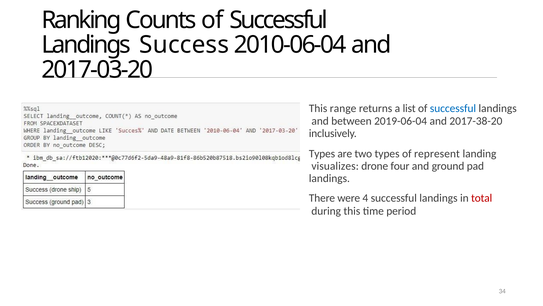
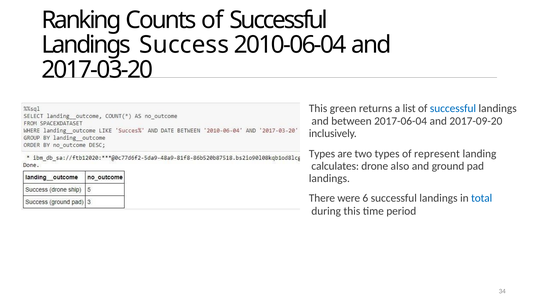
range: range -> green (343, 108)
2019-06-04: 2019-06-04 -> 2017-06-04 (401, 121)
2017-38-20: 2017-38-20 -> 2017-09-20 (476, 121)
visualizes: visualizes -> calculates (335, 166)
four: four -> also (400, 166)
4: 4 -> 6 (365, 198)
total colour: red -> blue (482, 198)
